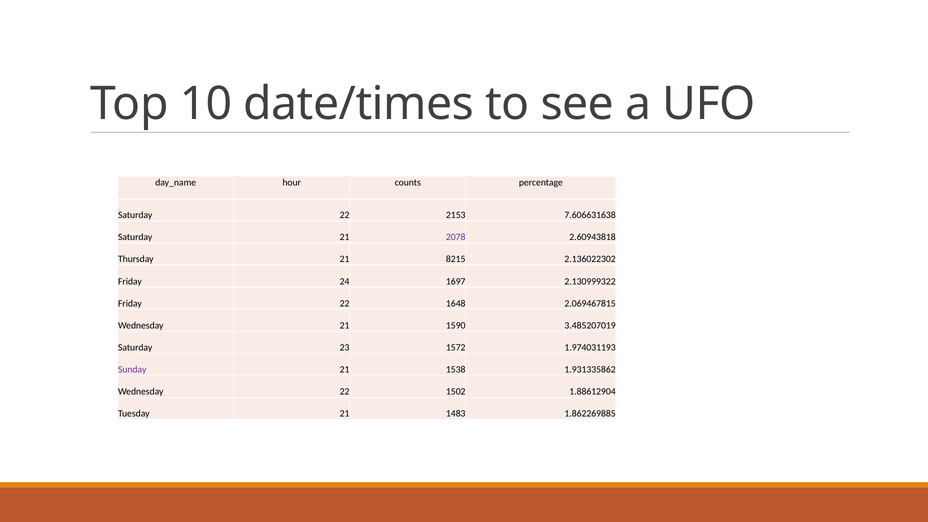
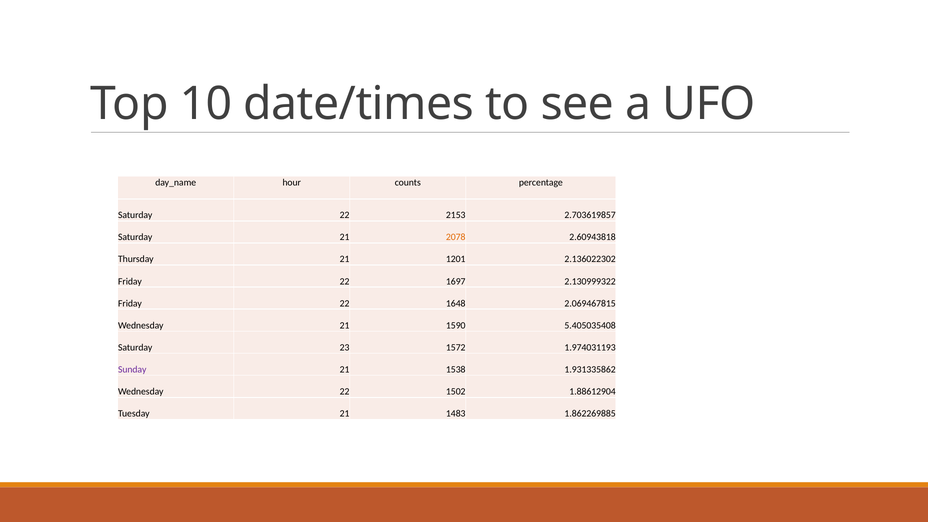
7.606631638: 7.606631638 -> 2.703619857 (590, 215)
2078 colour: purple -> orange (456, 237)
8215: 8215 -> 1201 (456, 259)
24: 24 -> 22 (345, 281)
3.485207019: 3.485207019 -> 5.405035408 (590, 325)
